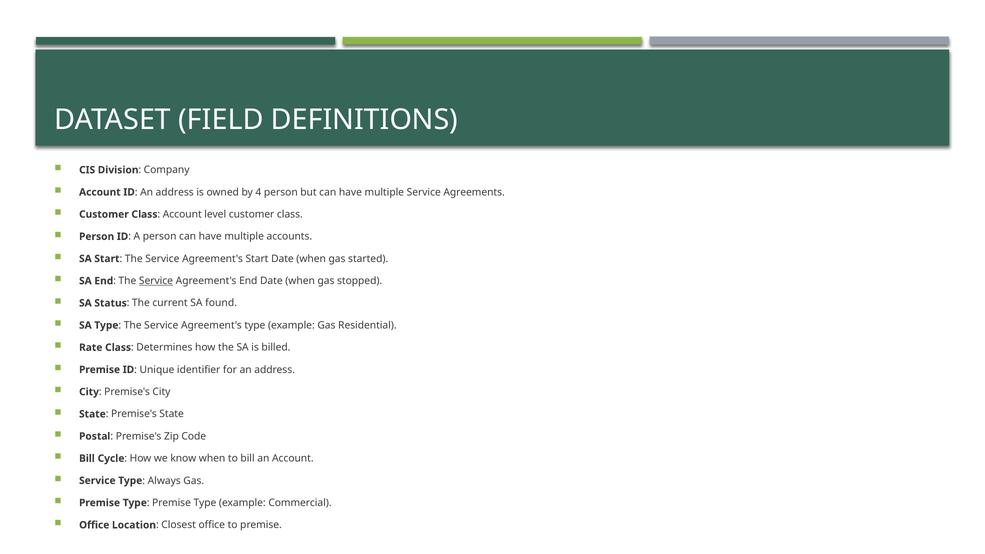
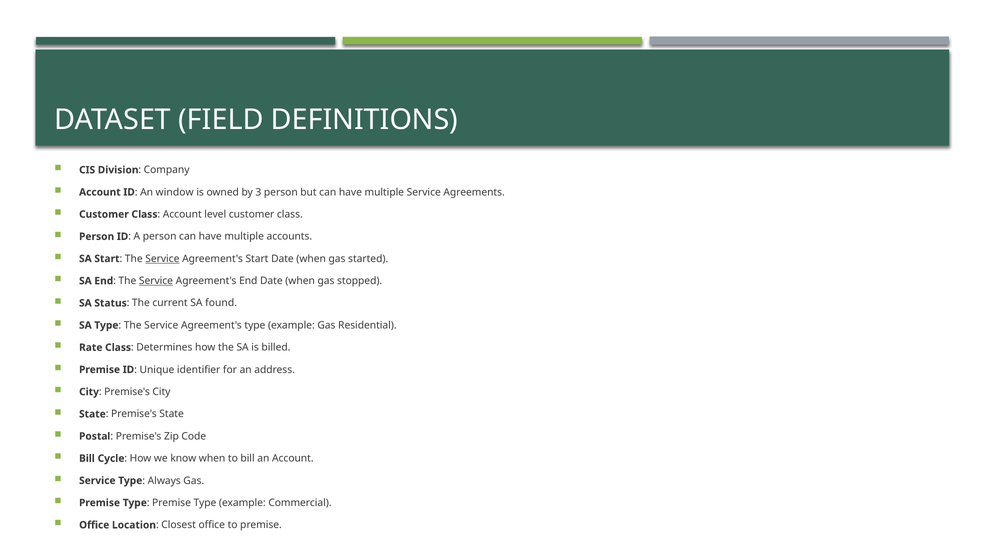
ID An address: address -> window (175, 192)
4: 4 -> 3 (258, 192)
Service underline: none -> present (162, 259)
